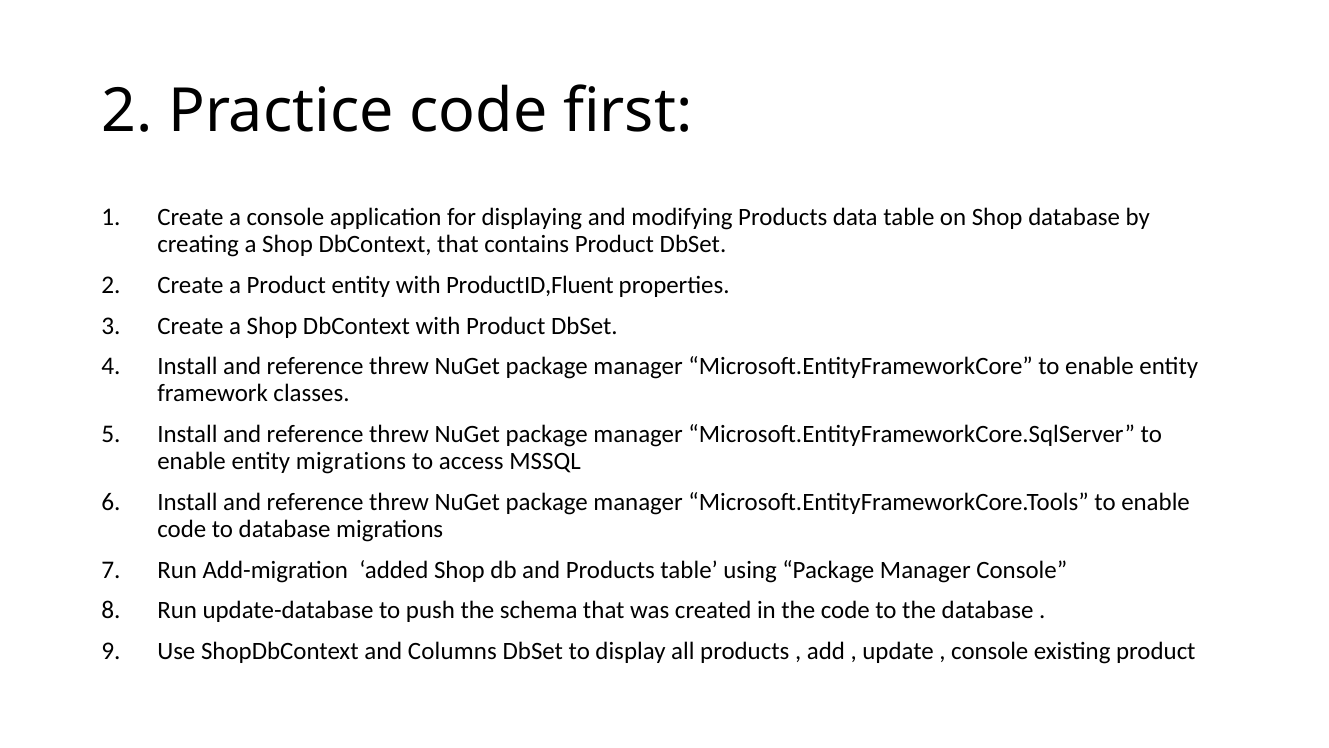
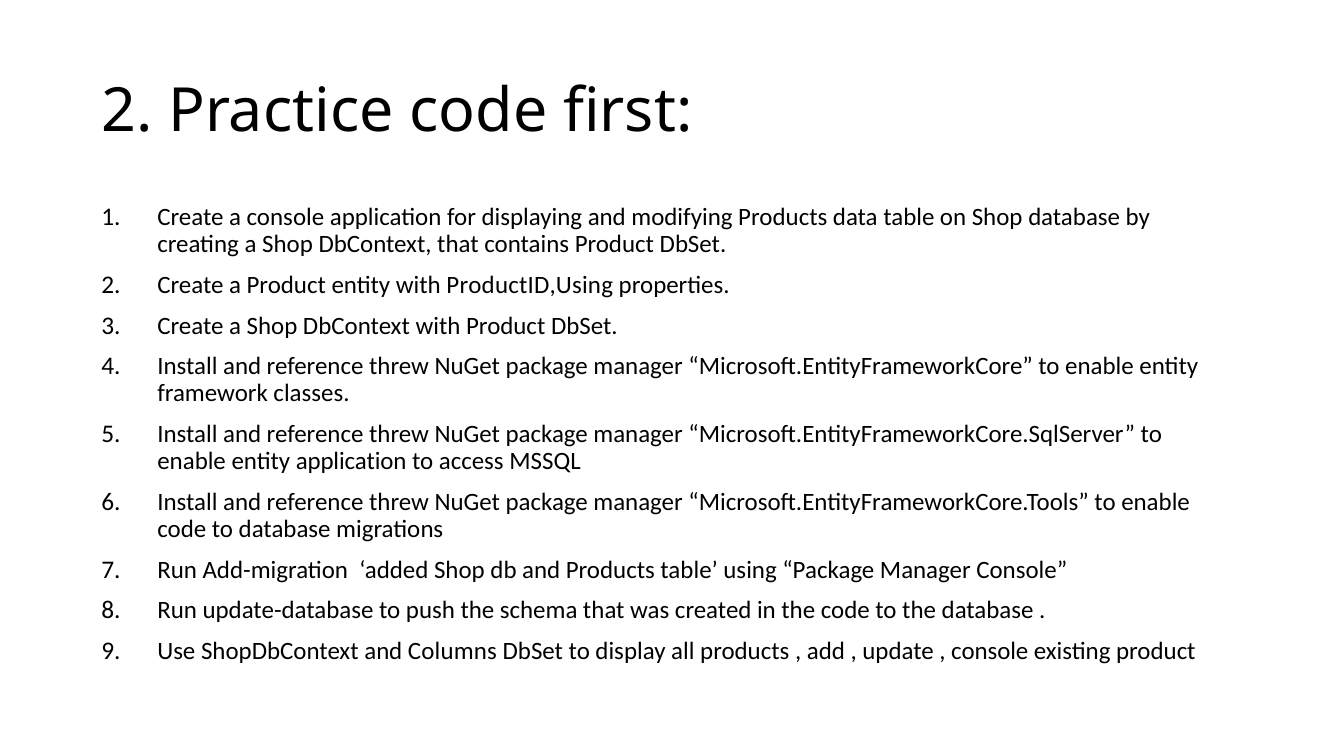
ProductID,Fluent: ProductID,Fluent -> ProductID,Using (530, 285)
entity migrations: migrations -> application (351, 461)
